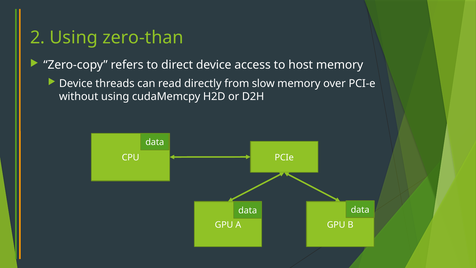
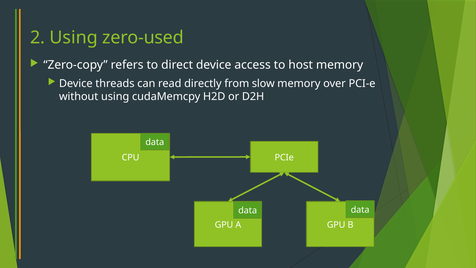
zero-than: zero-than -> zero-used (143, 38)
